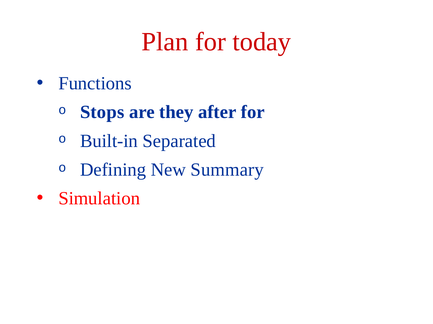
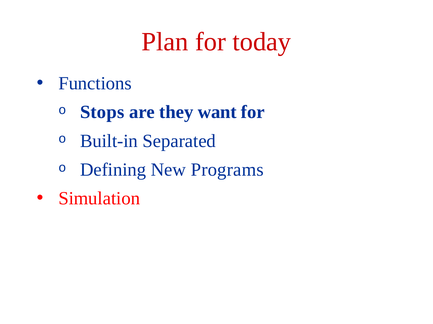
after: after -> want (217, 112)
Summary: Summary -> Programs (227, 170)
